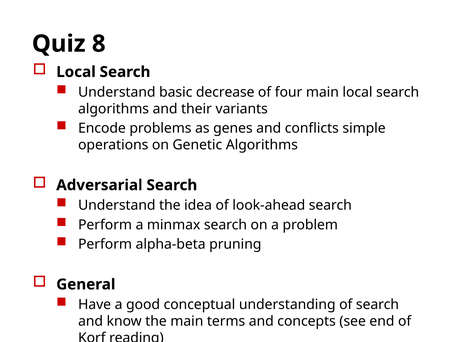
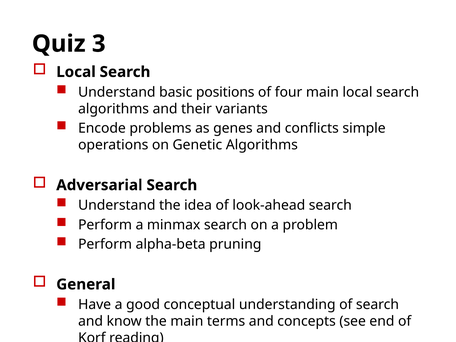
8: 8 -> 3 (99, 44)
decrease: decrease -> positions (225, 92)
